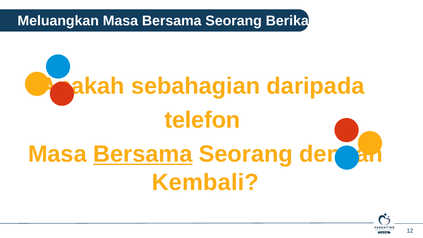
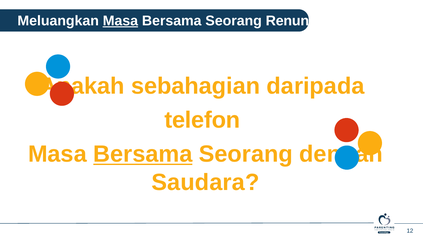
Masa underline: none -> present (120, 21)
Berikan: Berikan -> Renung (292, 21)
Kembali: Kembali -> Saudara (205, 182)
